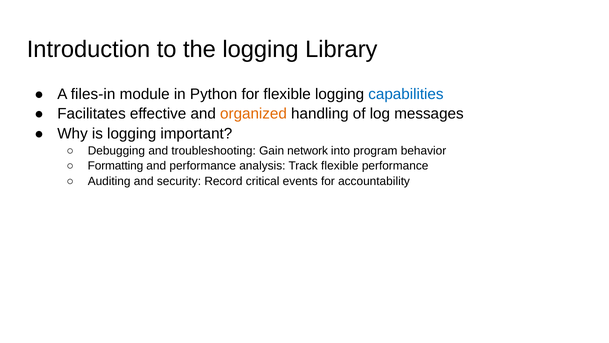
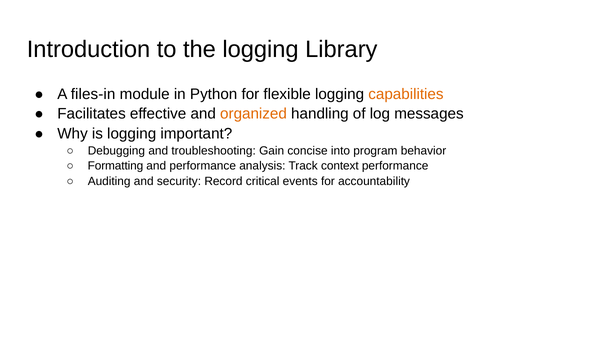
capabilities colour: blue -> orange (406, 94)
network: network -> concise (308, 150)
Track flexible: flexible -> context (340, 166)
